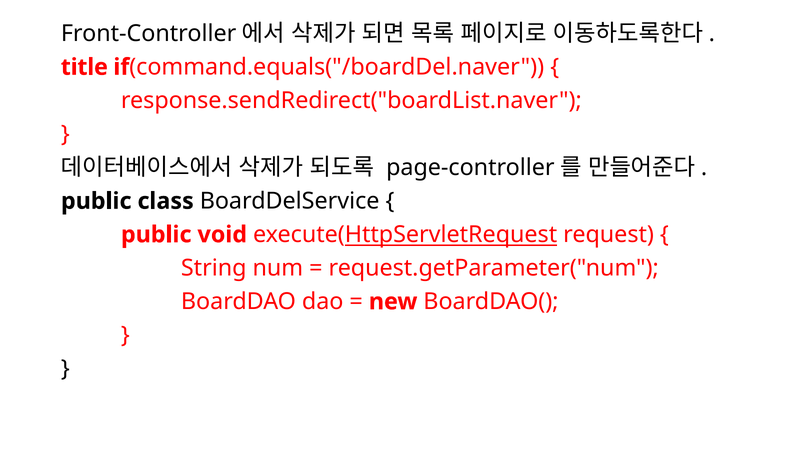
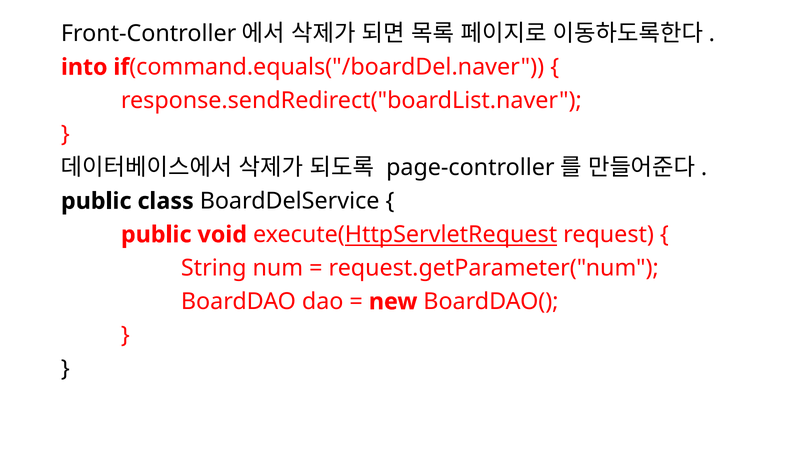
title: title -> into (84, 67)
